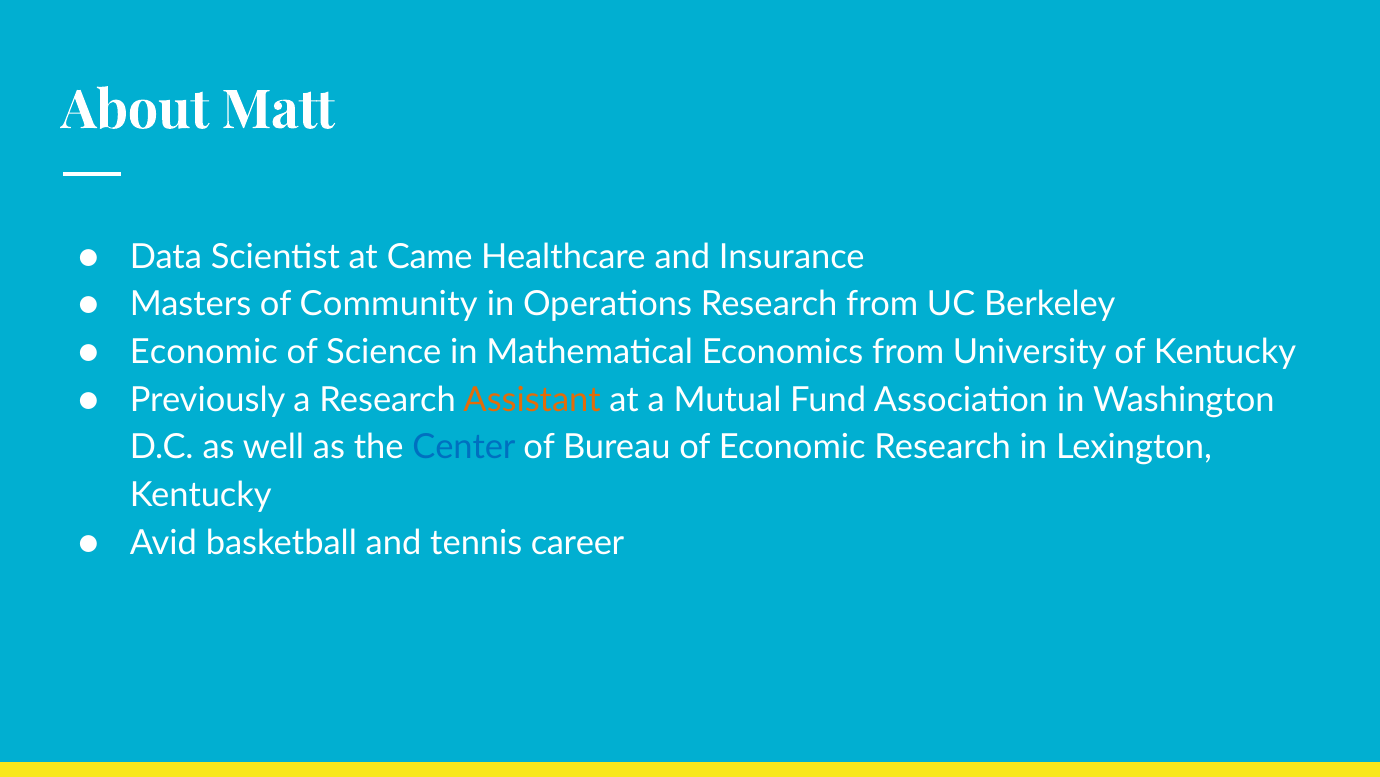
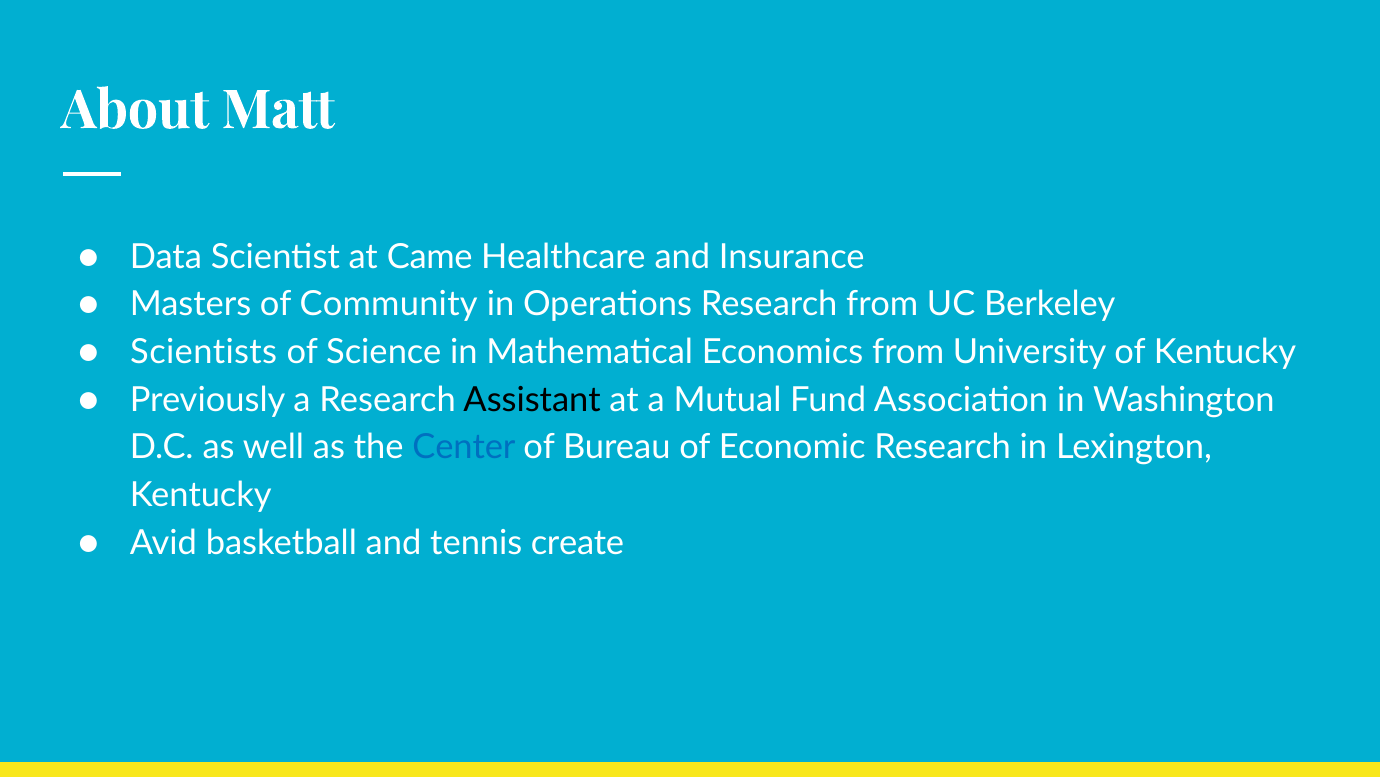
Economic: Economic -> Scientists (204, 352)
Assistant colour: orange -> black (532, 399)
career: career -> create (577, 542)
